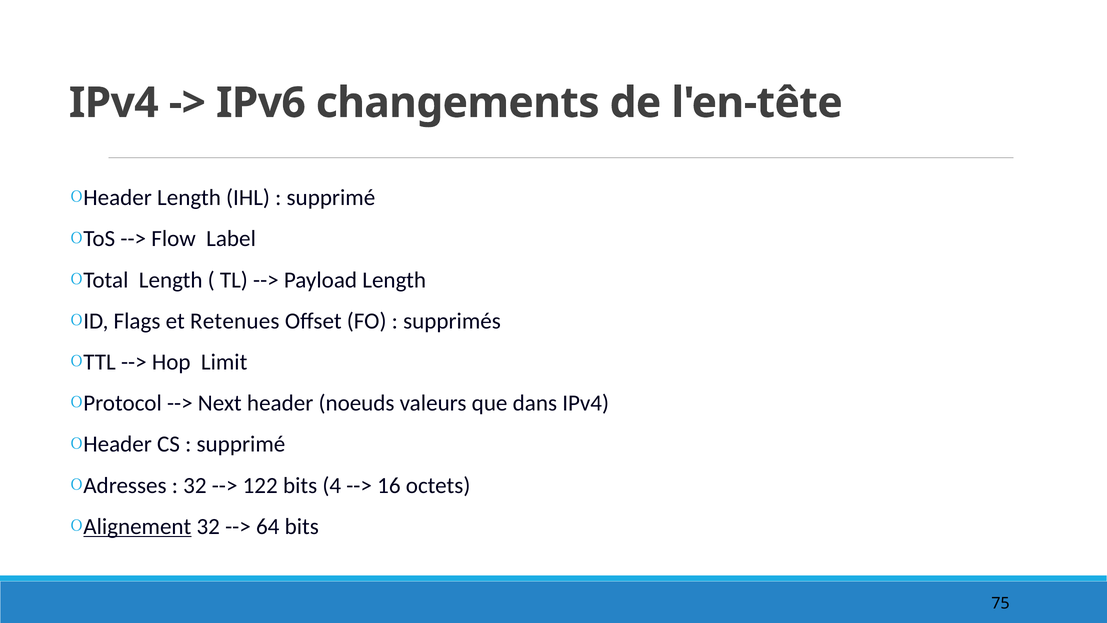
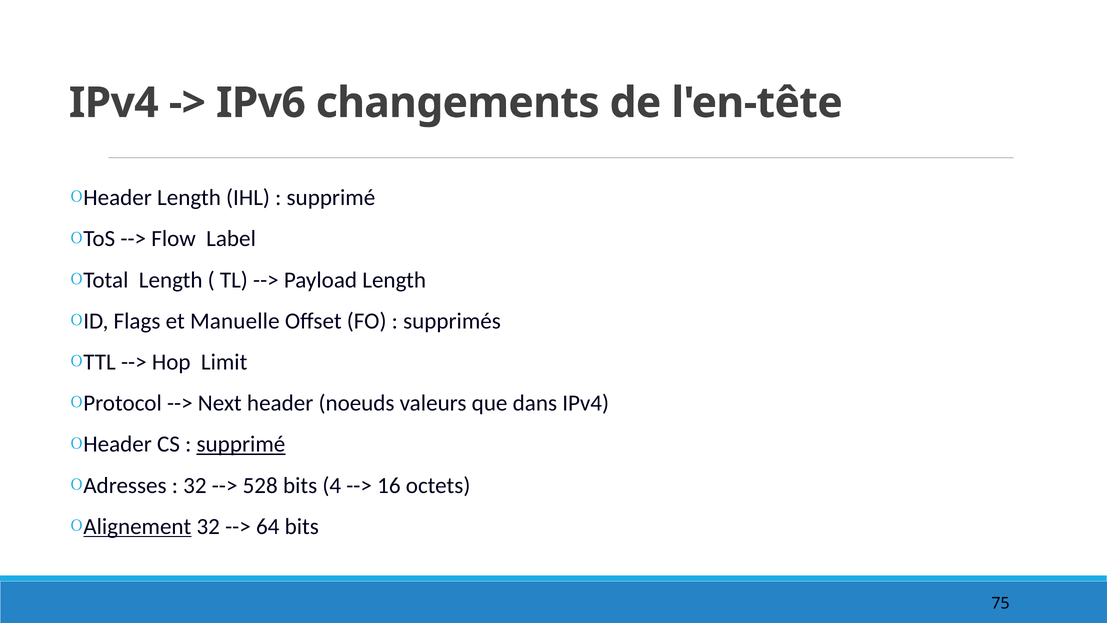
Retenues: Retenues -> Manuelle (235, 321)
supprimé underline: none -> present (241, 444)
122: 122 -> 528 (260, 485)
